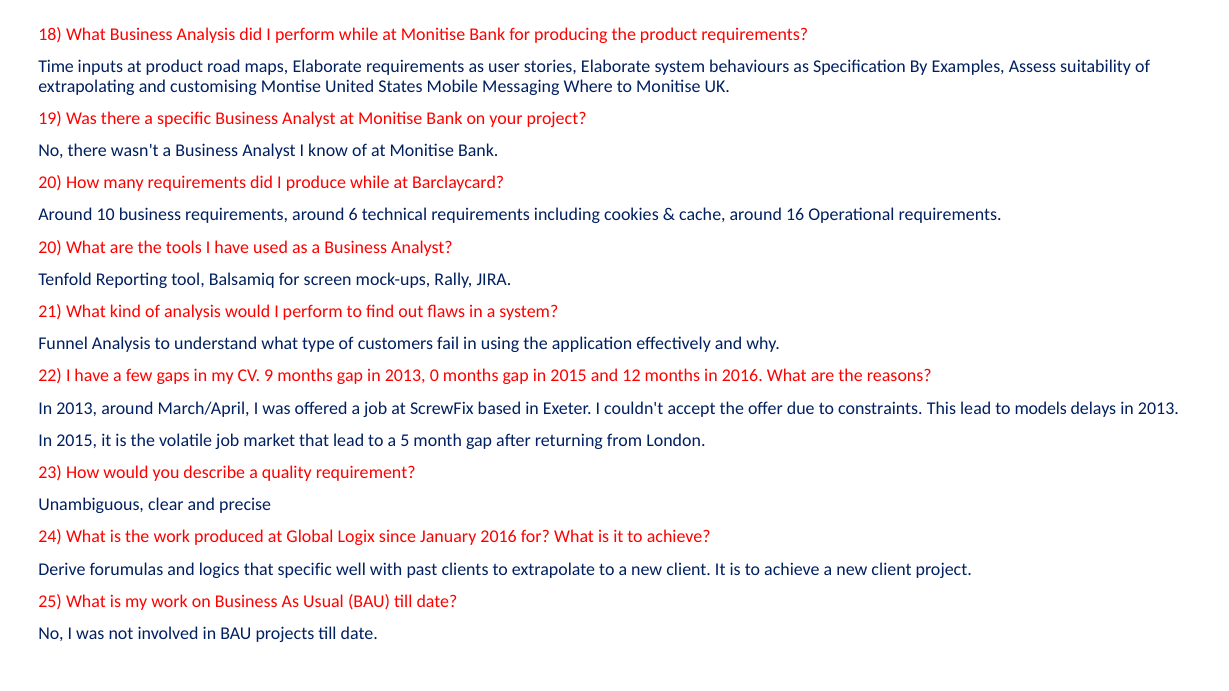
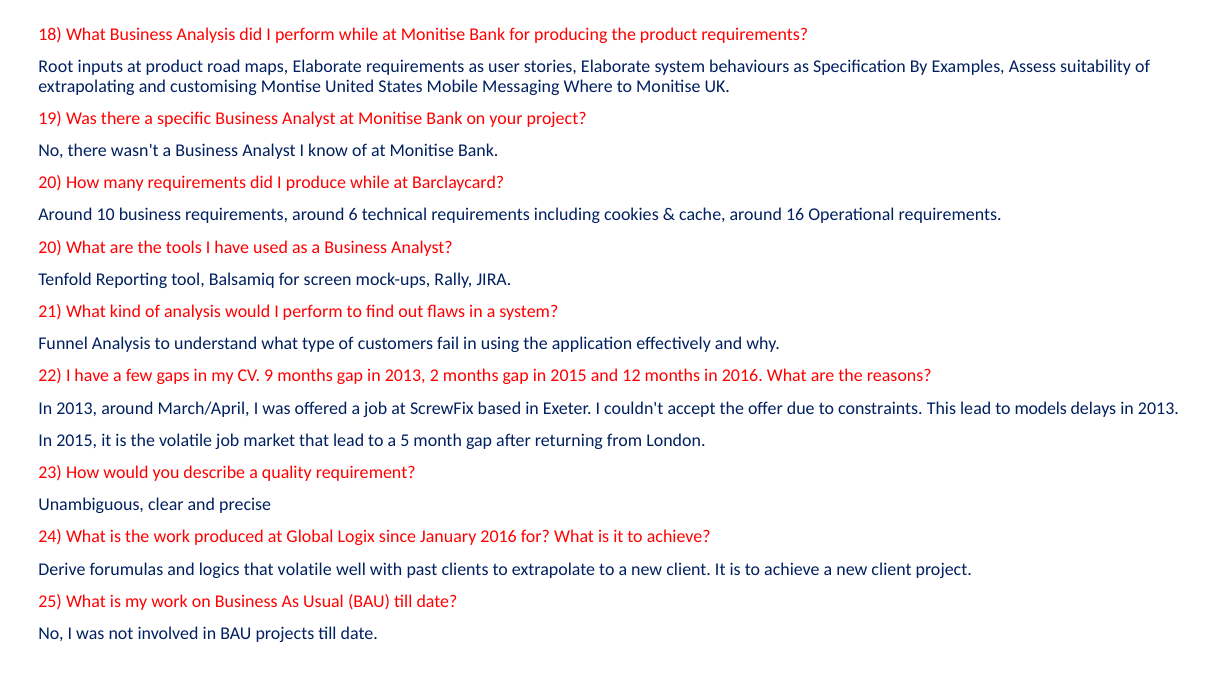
Time: Time -> Root (56, 67)
0: 0 -> 2 (434, 376)
that specific: specific -> volatile (305, 570)
